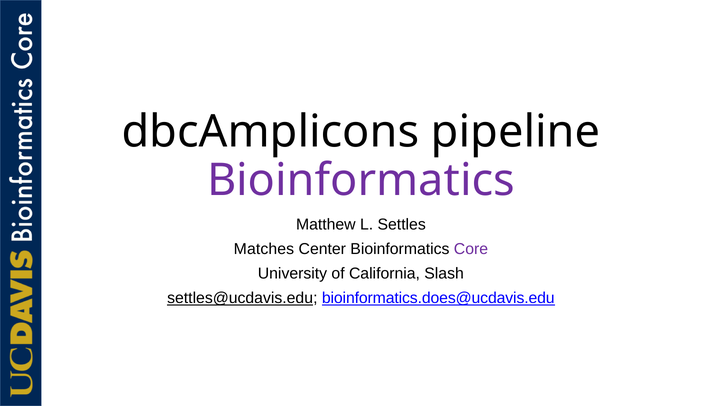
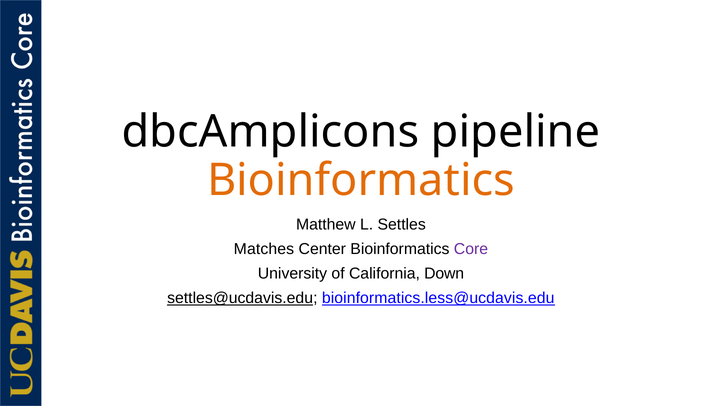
Bioinformatics colour: purple -> orange (361, 180)
Slash: Slash -> Down (444, 274)
bioinformatics.does@ucdavis.edu: bioinformatics.does@ucdavis.edu -> bioinformatics.less@ucdavis.edu (438, 298)
